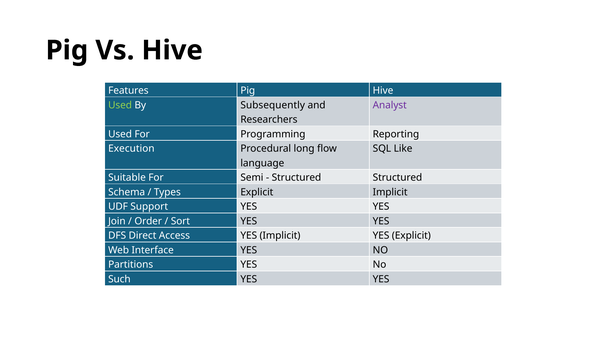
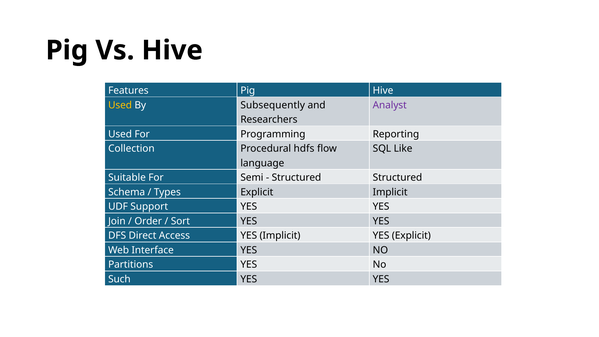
Used colour: light green -> yellow (120, 105)
Execution: Execution -> Collection (131, 149)
long: long -> hdfs (304, 149)
